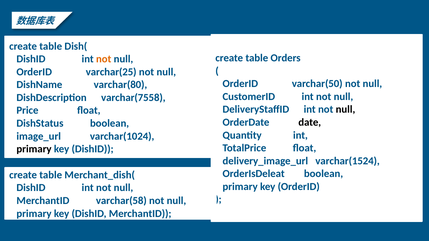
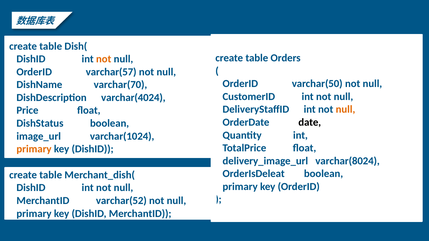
varchar(25: varchar(25 -> varchar(57 (111, 72)
varchar(80: varchar(80 -> varchar(70 (120, 85)
varchar(7558: varchar(7558 -> varchar(4024 (133, 98)
null colour: black -> orange (346, 110)
primary colour: black -> orange (34, 149)
varchar(1524: varchar(1524 -> varchar(8024 (348, 161)
varchar(58: varchar(58 -> varchar(52 (121, 201)
